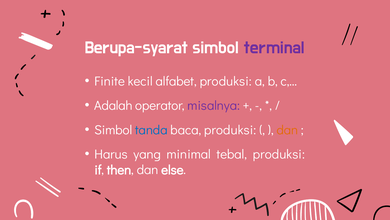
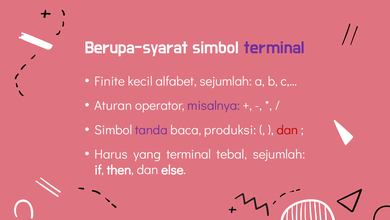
alfabet produksi: produksi -> sejumlah (226, 81)
Adalah: Adalah -> Aturan (113, 105)
tanda colour: blue -> purple (151, 130)
dan colour: orange -> red (287, 130)
yang minimal: minimal -> terminal (189, 154)
tebal produksi: produksi -> sejumlah (279, 154)
